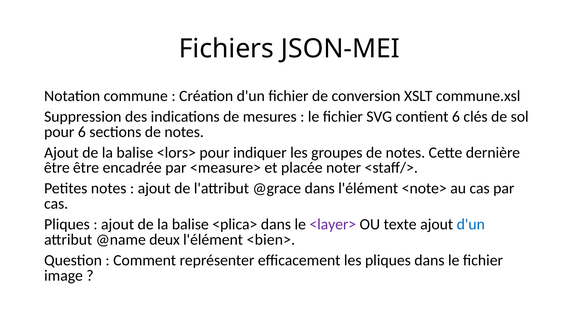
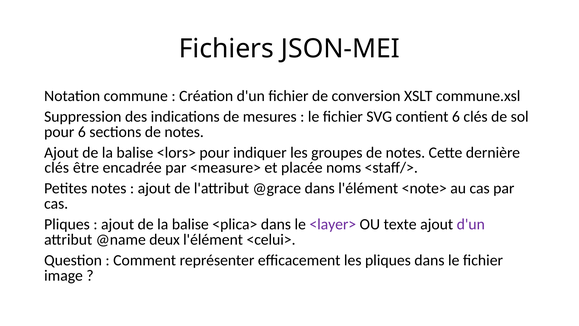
être: être -> clés (57, 168)
noter: noter -> noms (344, 168)
d'un colour: blue -> purple (471, 224)
<bien>: <bien> -> <celui> (271, 239)
